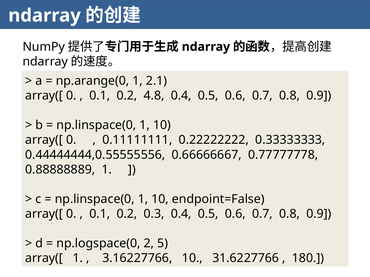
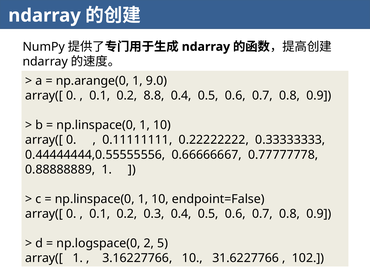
2.1: 2.1 -> 9.0 (157, 81)
4.8: 4.8 -> 8.8 (154, 96)
180: 180 -> 102 (308, 259)
